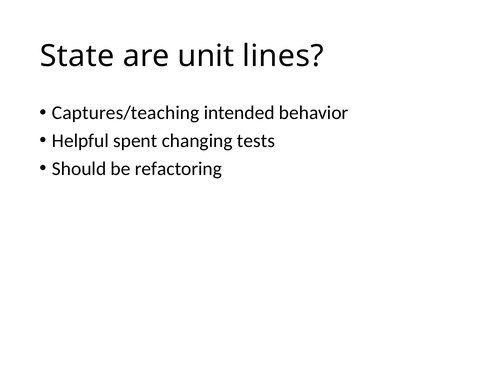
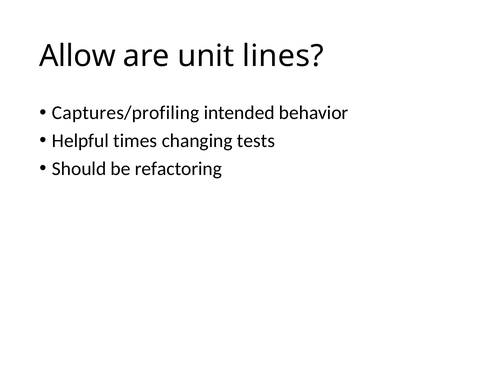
State: State -> Allow (77, 56)
Captures/teaching: Captures/teaching -> Captures/profiling (126, 113)
spent: spent -> times (135, 141)
